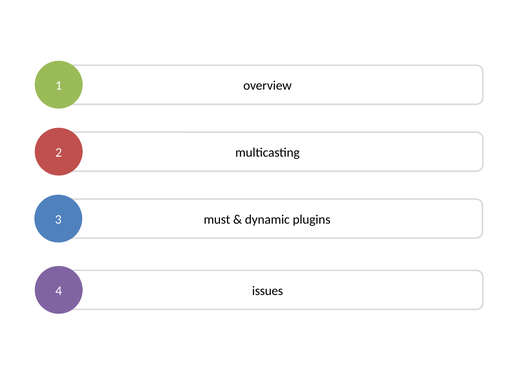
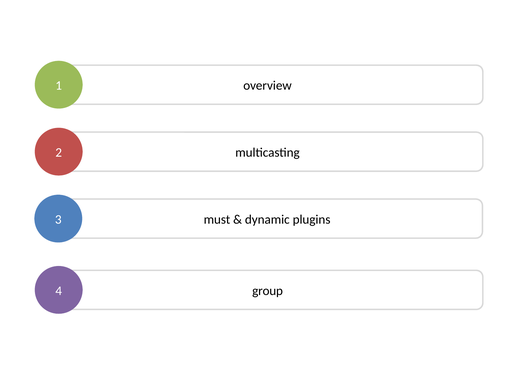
issues: issues -> group (268, 291)
